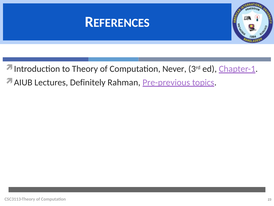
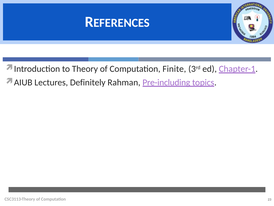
Never: Never -> Finite (174, 69)
Pre-previous: Pre-previous -> Pre-including (166, 82)
